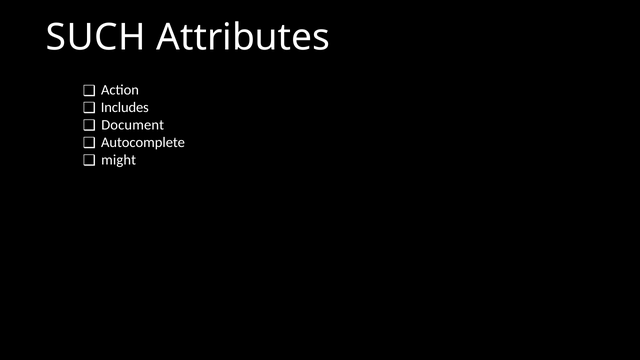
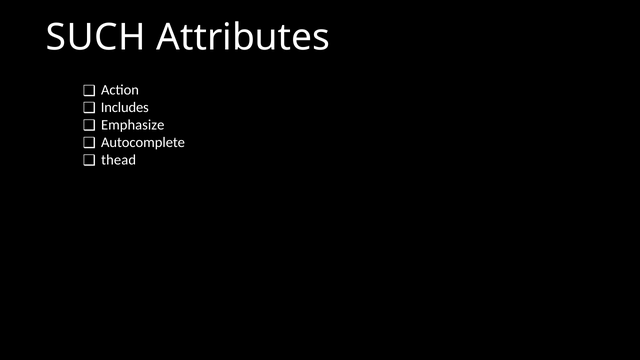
Document: Document -> Emphasize (133, 125)
might: might -> thead (119, 160)
